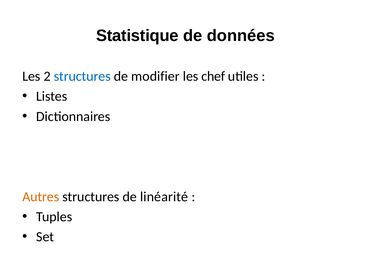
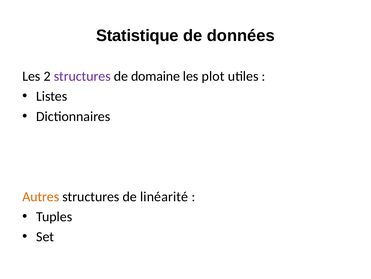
structures colour: blue -> purple (82, 76)
modifier: modifier -> domaine (156, 76)
chef: chef -> plot (213, 76)
